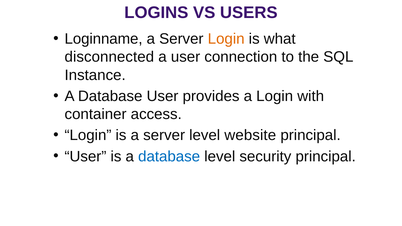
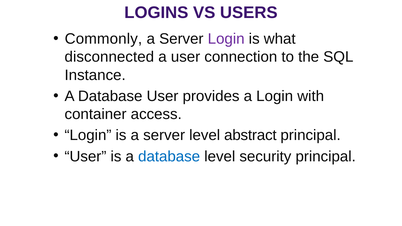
Loginname: Loginname -> Commonly (103, 39)
Login colour: orange -> purple (226, 39)
website: website -> abstract (250, 135)
